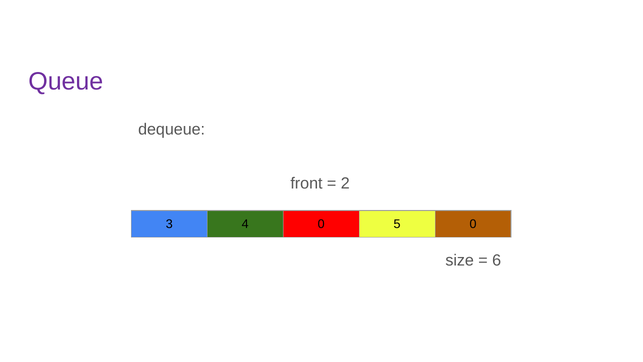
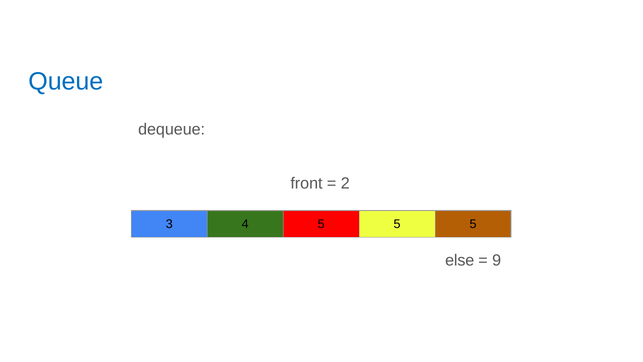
Queue colour: purple -> blue (66, 81)
4 0: 0 -> 5 (321, 224)
0: 0 -> 5 (473, 224)
size: size -> else (460, 260)
6: 6 -> 9 (497, 260)
